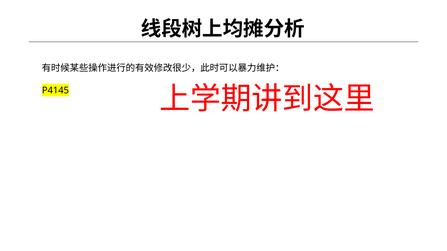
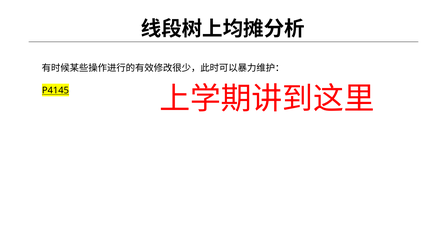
P4145 underline: none -> present (55, 91)
